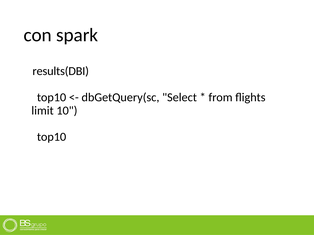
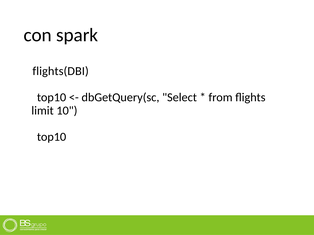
results(DBI: results(DBI -> flights(DBI (61, 71)
